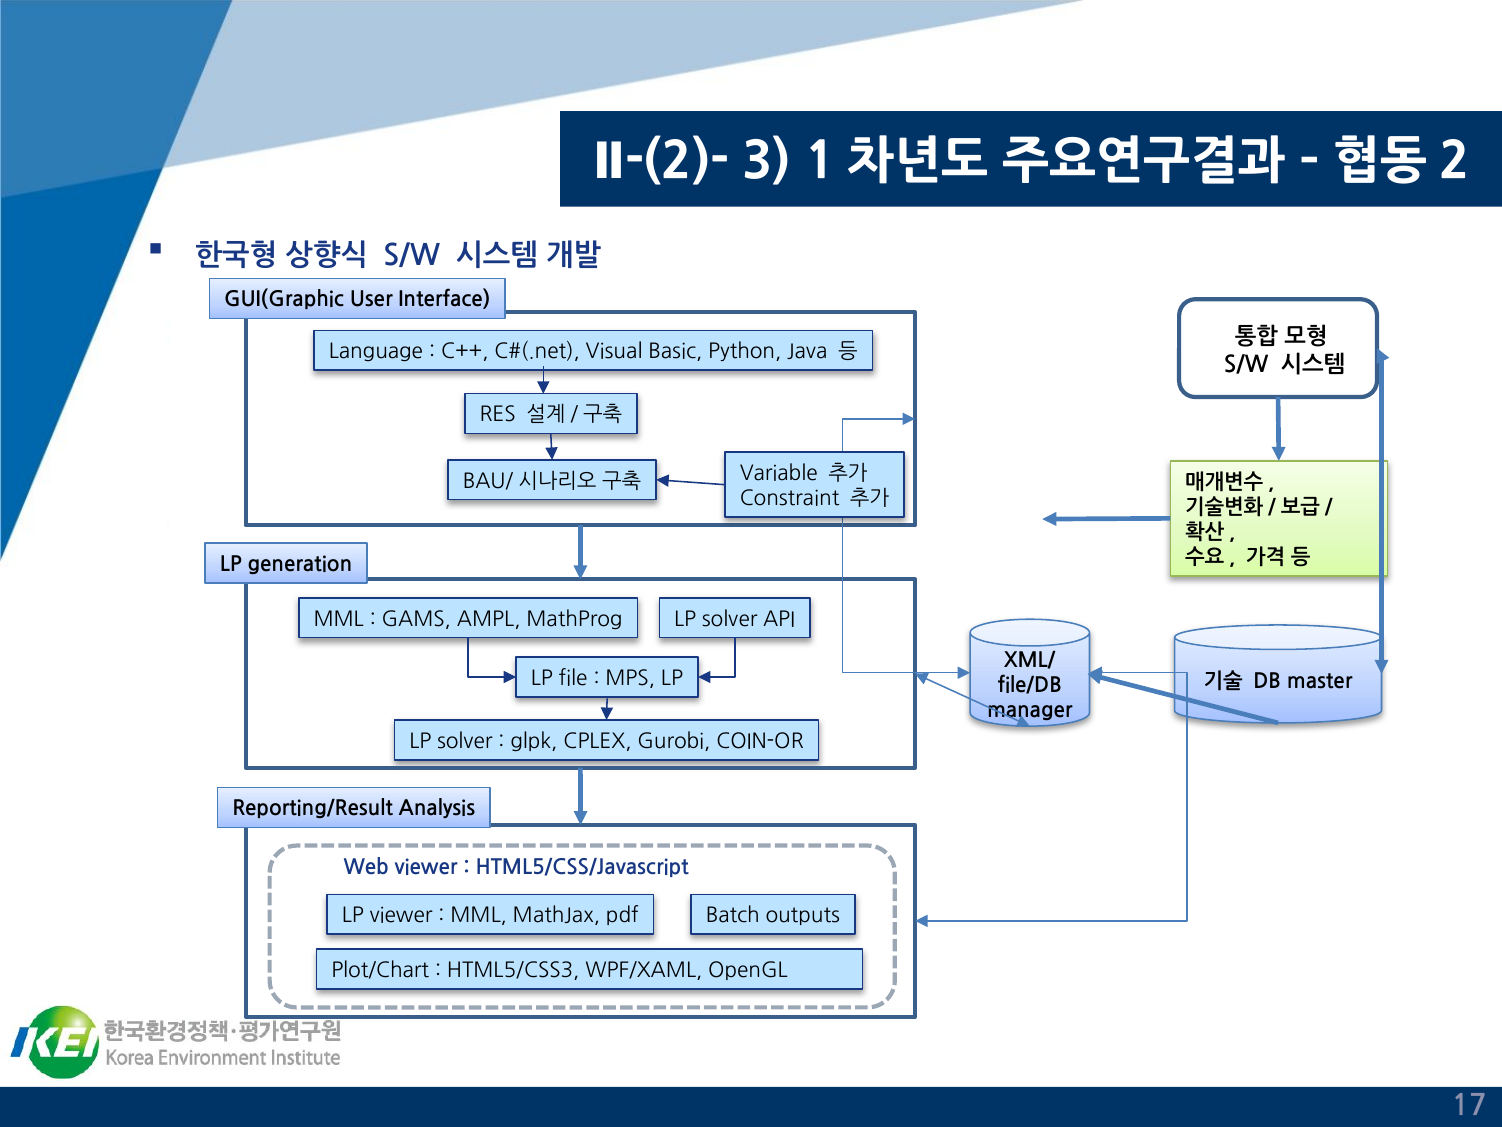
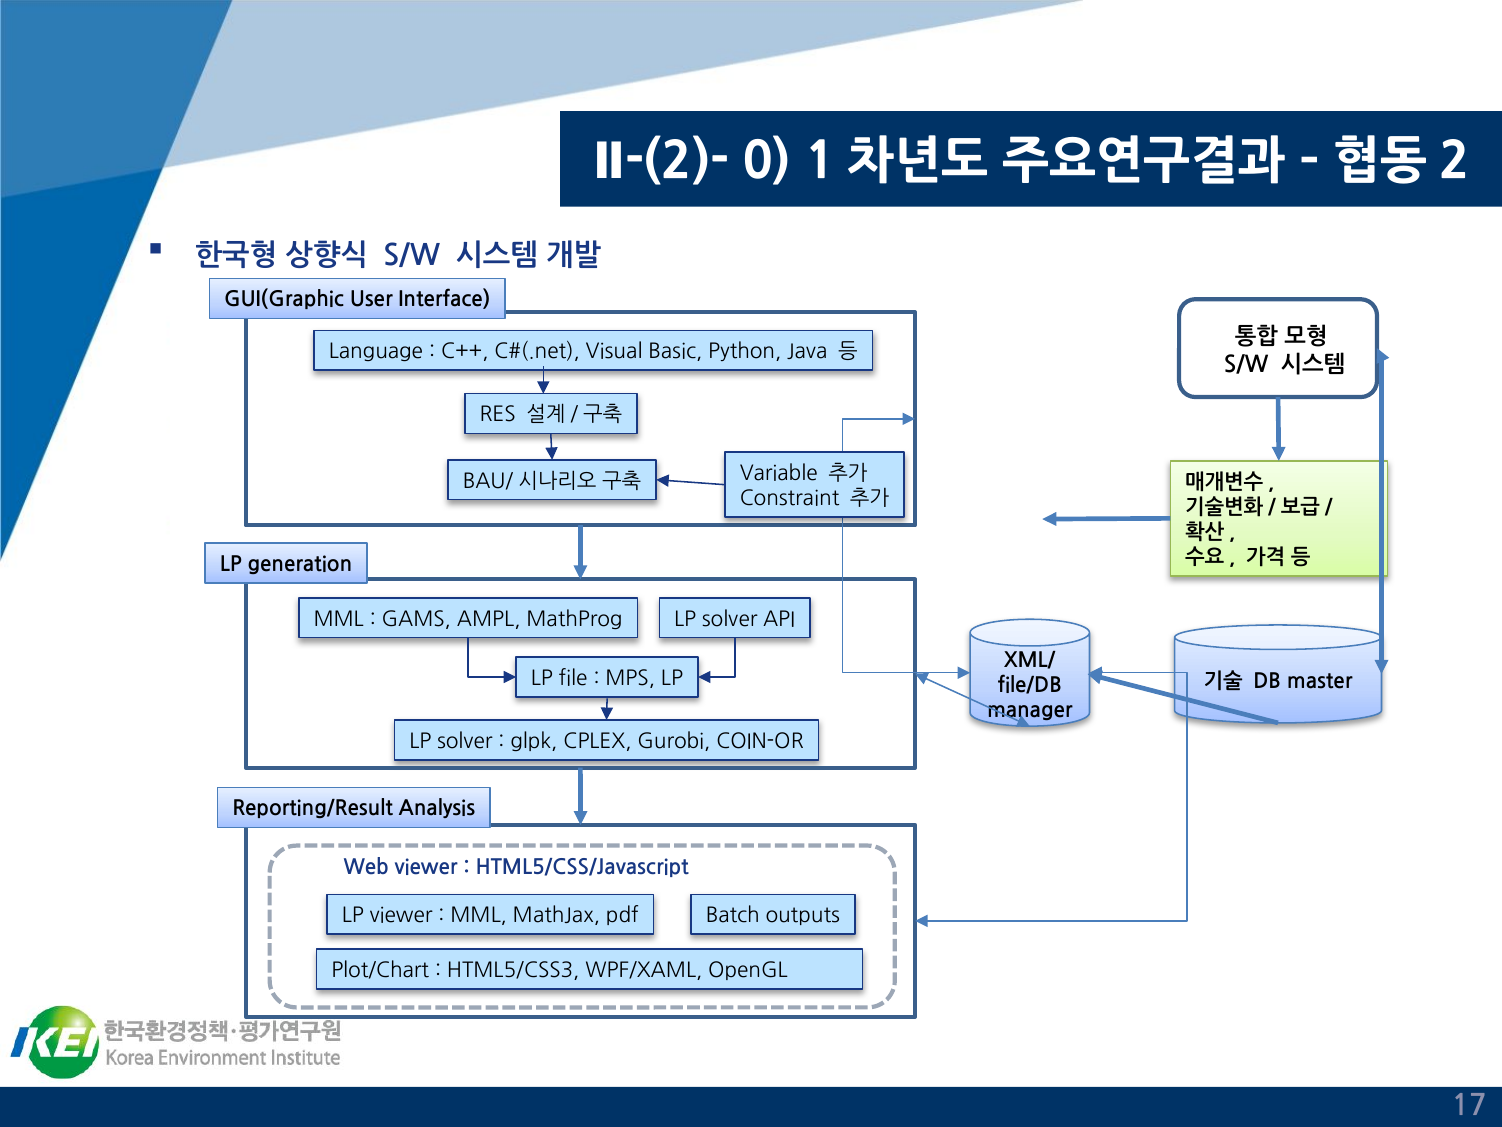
3: 3 -> 0 (767, 162)
